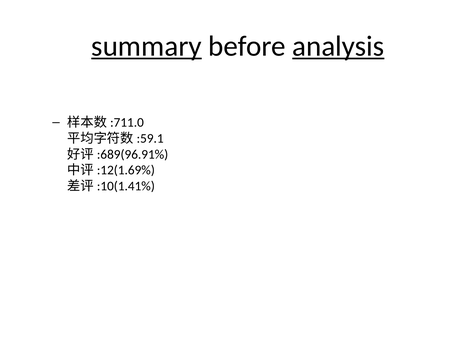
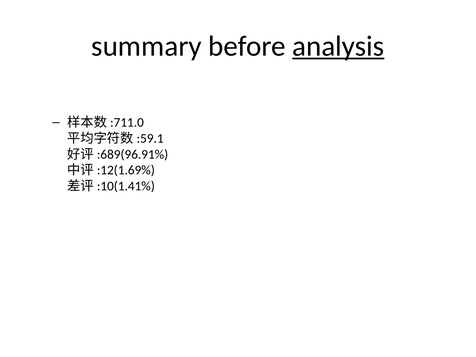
summary underline: present -> none (146, 46)
